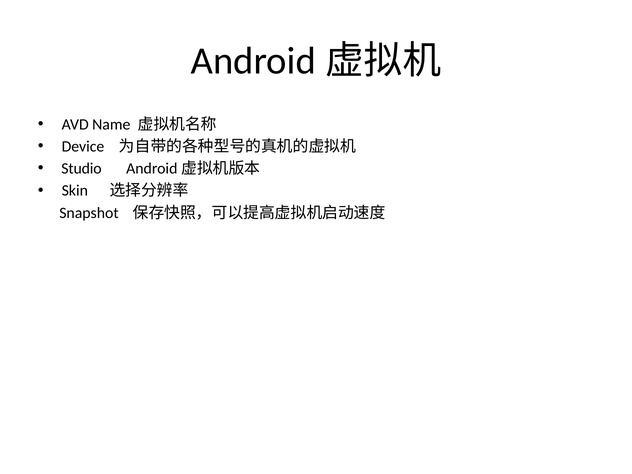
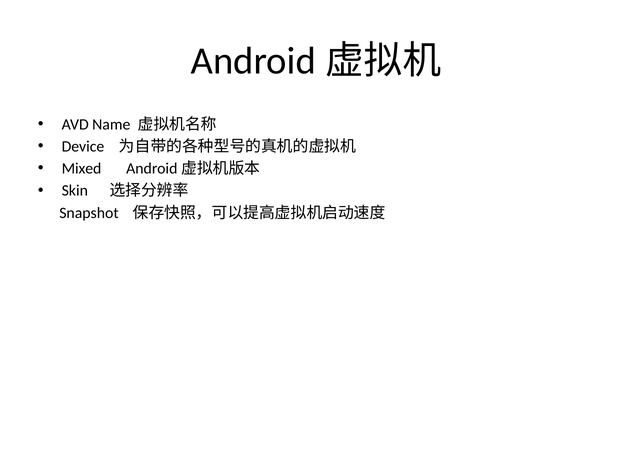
Studio: Studio -> Mixed (81, 169)
